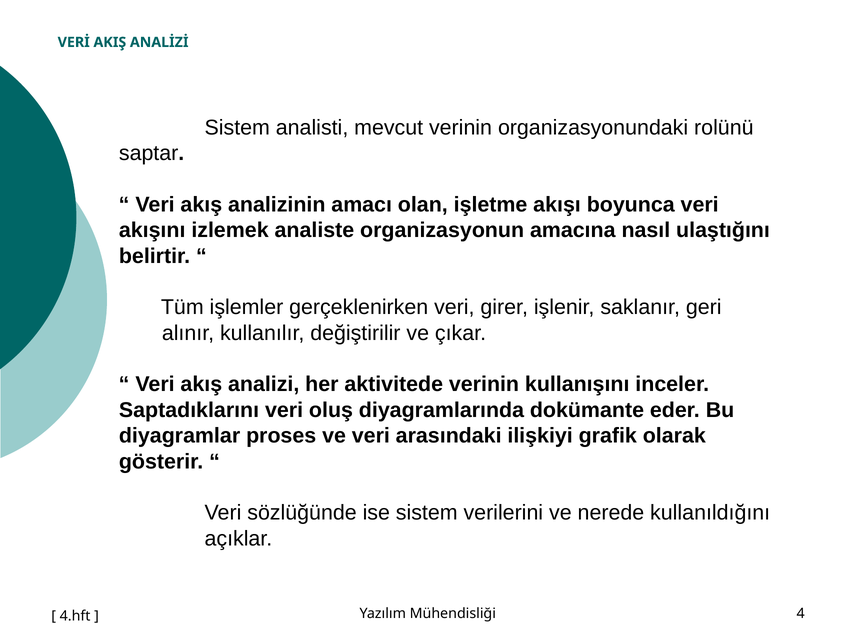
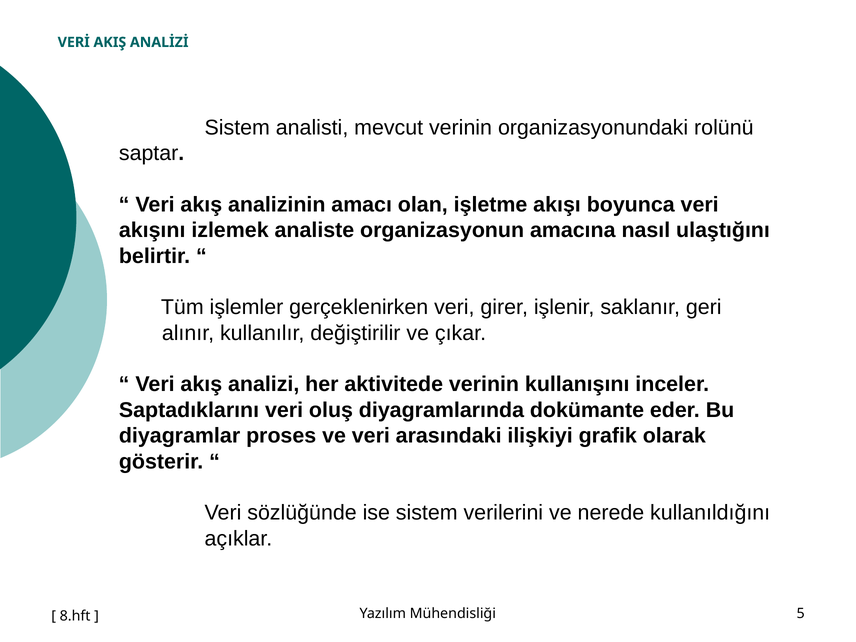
4: 4 -> 5 (801, 614)
4.hft: 4.hft -> 8.hft (75, 616)
